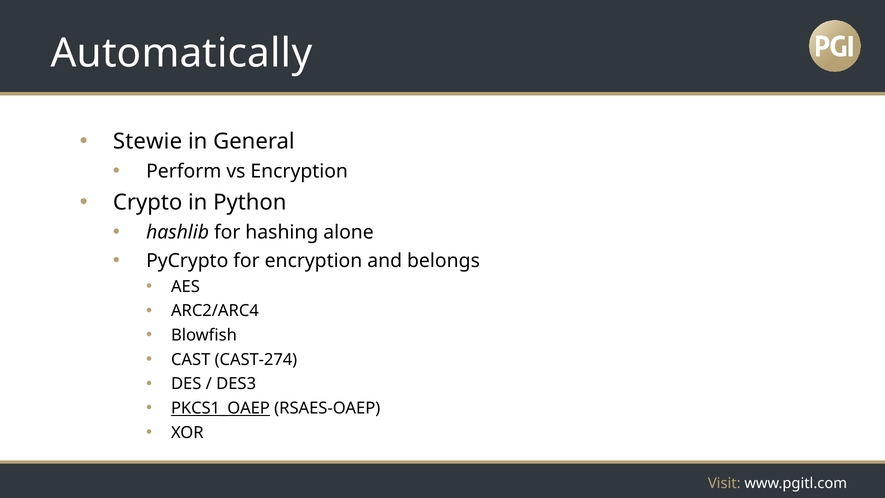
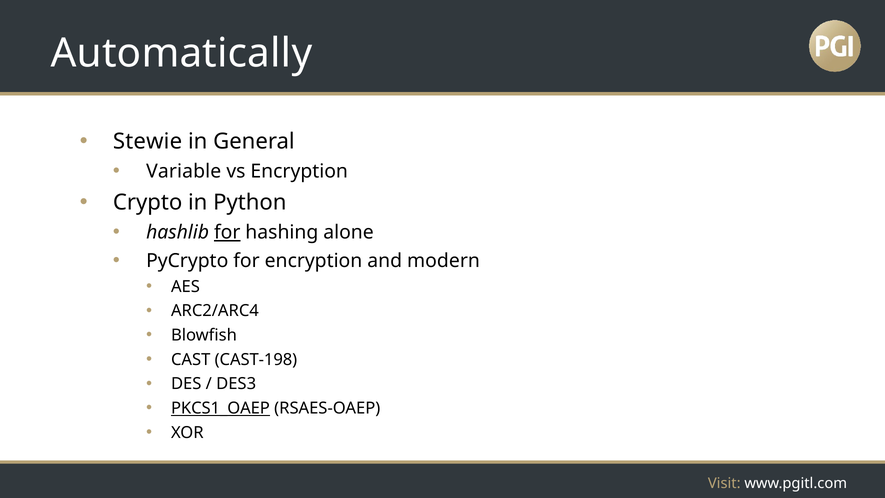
Perform: Perform -> Variable (184, 171)
for underline: none -> present (227, 232)
belongs: belongs -> modern (443, 261)
CAST-274: CAST-274 -> CAST-198 (256, 360)
